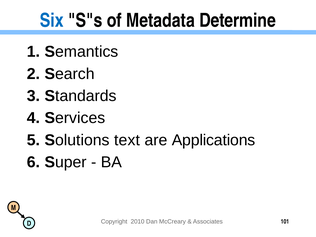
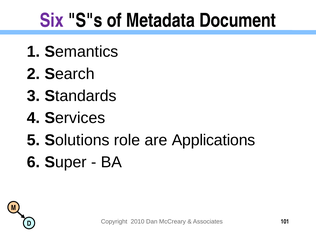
Six colour: blue -> purple (52, 20)
Determine: Determine -> Document (238, 20)
text: text -> role (127, 140)
